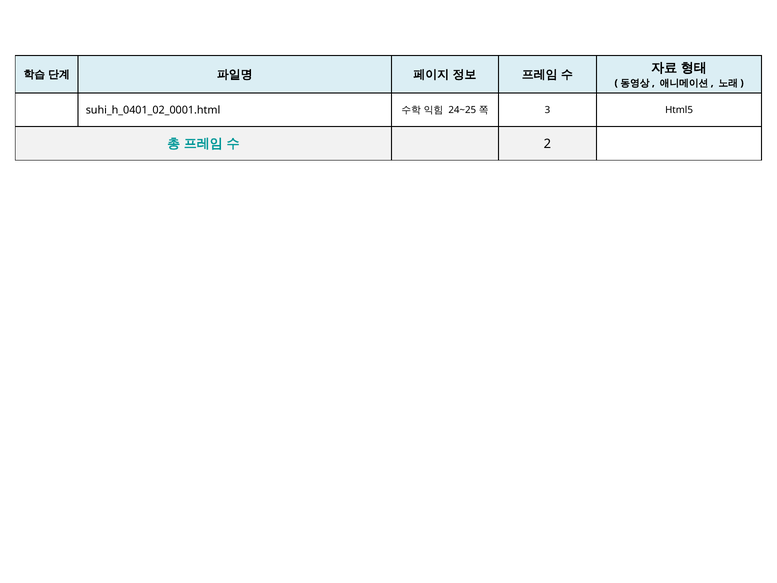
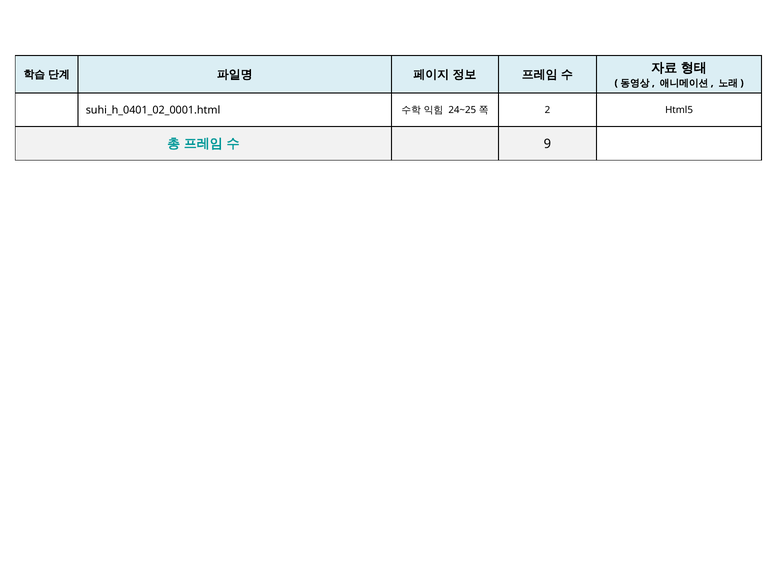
3: 3 -> 2 (548, 110)
2: 2 -> 9 (547, 144)
